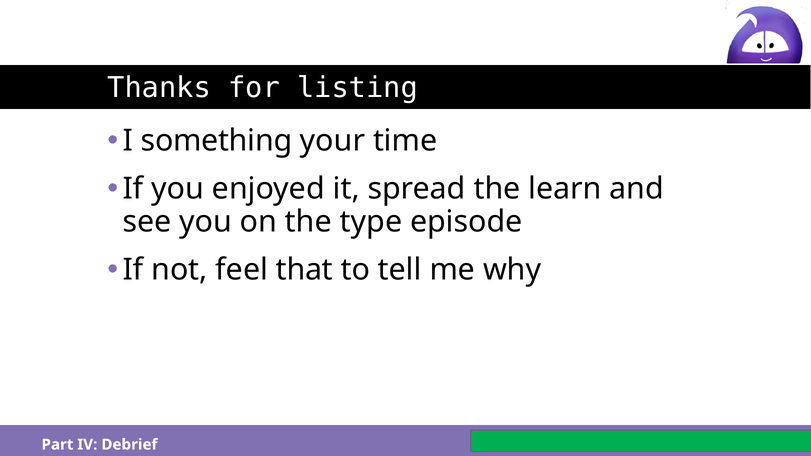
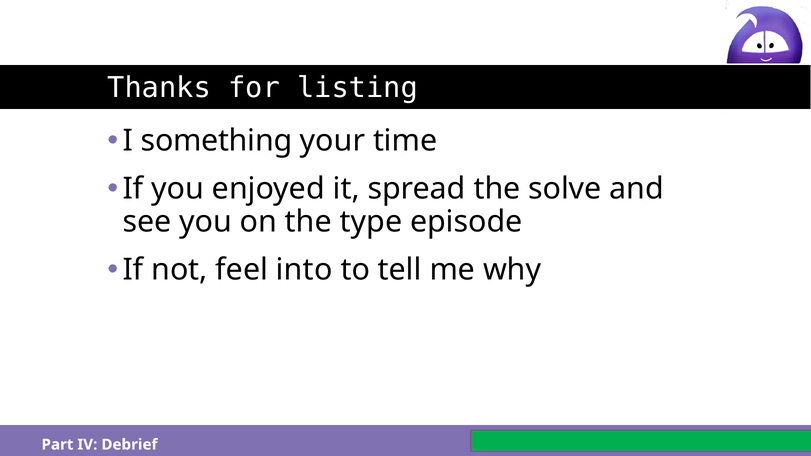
learn: learn -> solve (565, 189)
that: that -> into (304, 270)
